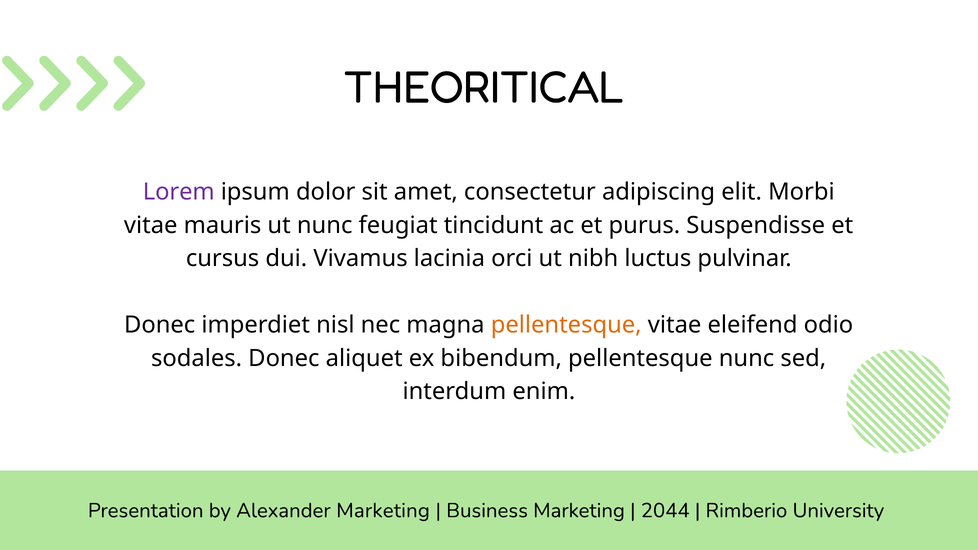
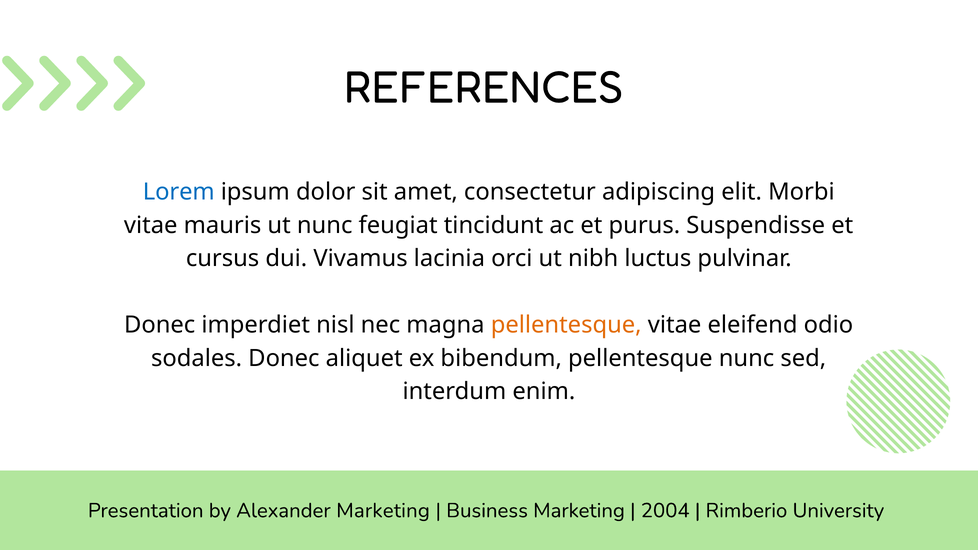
THEORITICAL: THEORITICAL -> REFERENCES (483, 87)
Lorem colour: purple -> blue (179, 192)
2044: 2044 -> 2004 (665, 511)
